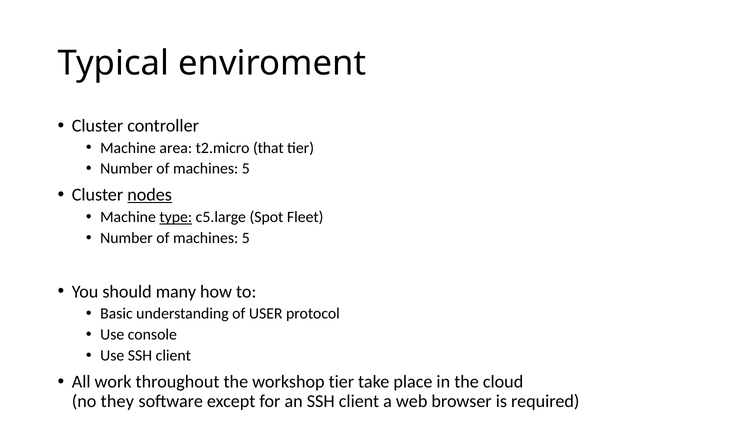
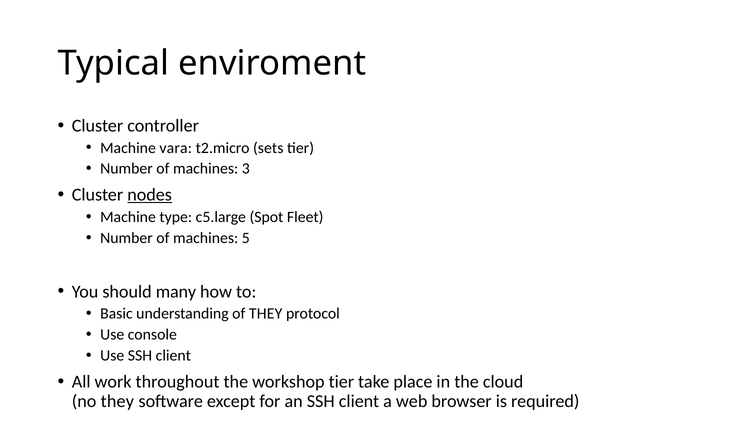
area: area -> vara (176, 148)
that: that -> sets (268, 148)
5: 5 -> 3 (246, 169)
type underline: present -> none (176, 217)
of USER: USER -> THEY (266, 314)
